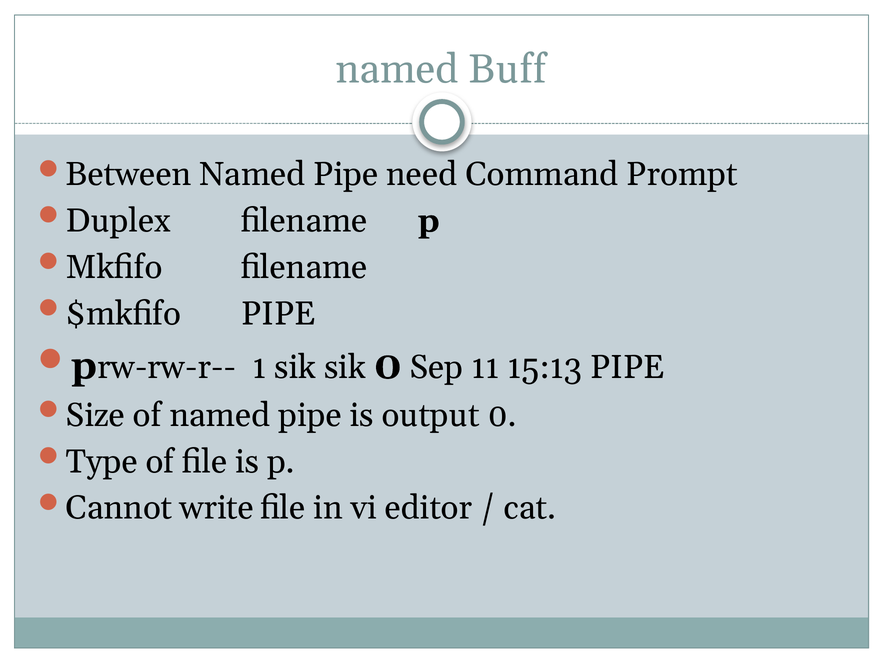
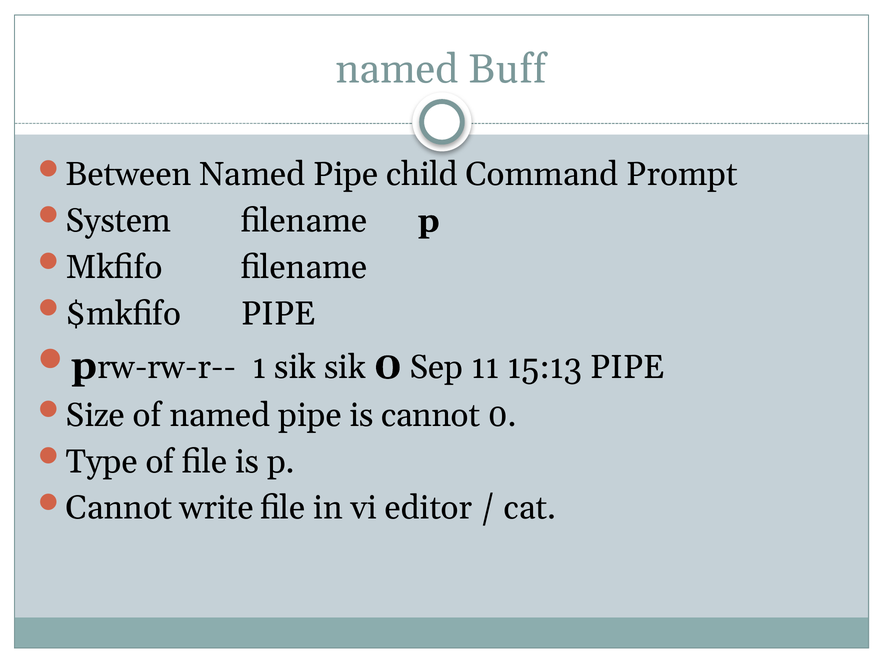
need: need -> child (422, 174)
Duplex: Duplex -> System (119, 221)
is output: output -> cannot (431, 415)
